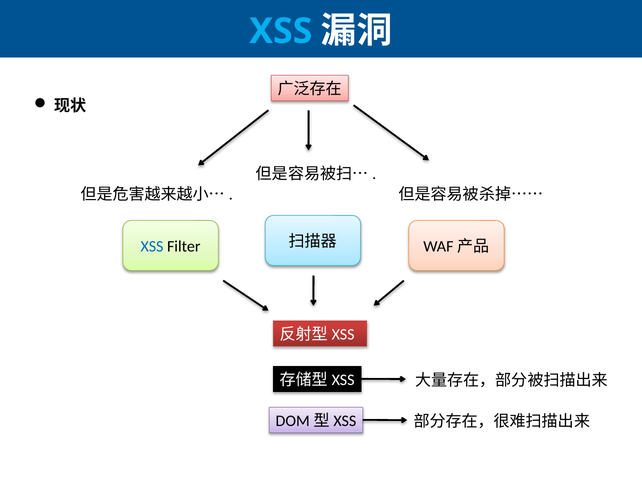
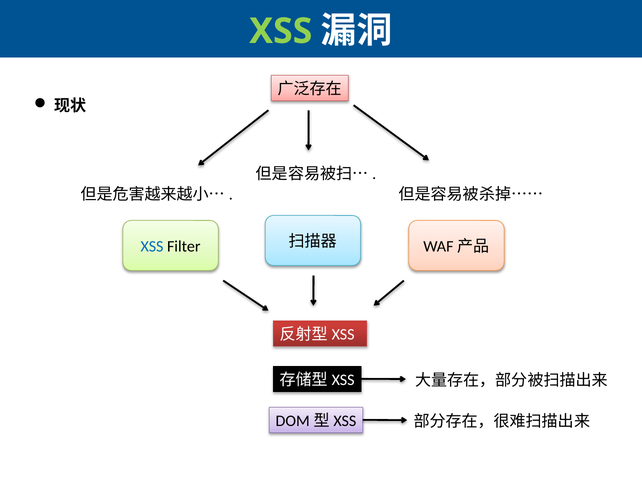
XSS colour: light blue -> light green (281, 31)
